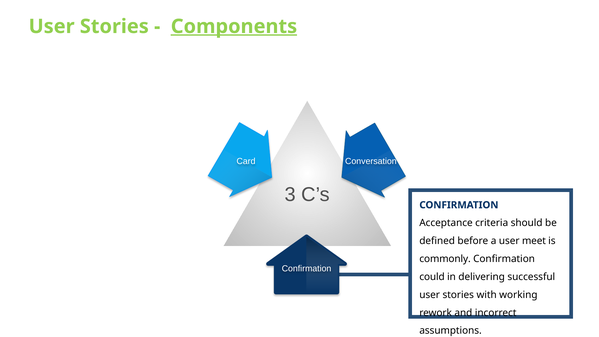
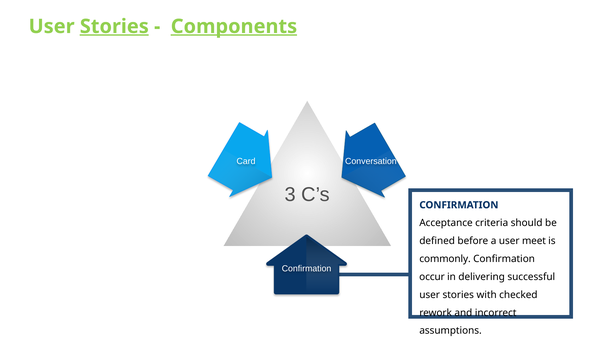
Stories underline: none -> present (114, 26)
could: could -> occur (432, 277)
working: working -> checked (518, 295)
